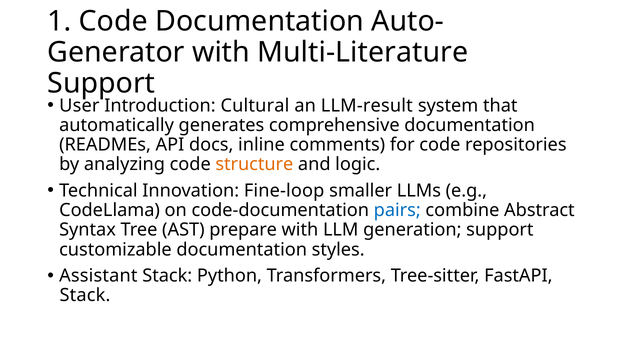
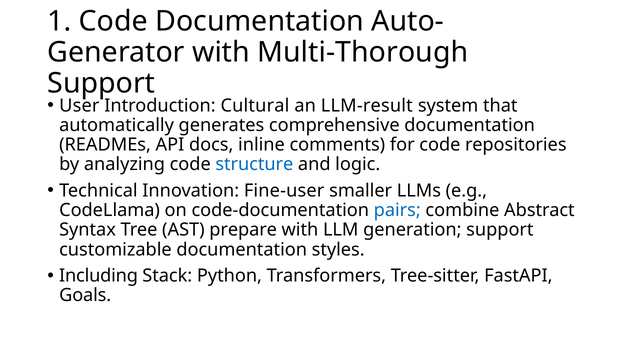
Multi-Literature: Multi-Literature -> Multi-Thorough (363, 52)
structure colour: orange -> blue (254, 164)
Fine-loop: Fine-loop -> Fine-user (284, 190)
Assistant: Assistant -> Including (98, 275)
Stack: Stack -> Goals (85, 295)
